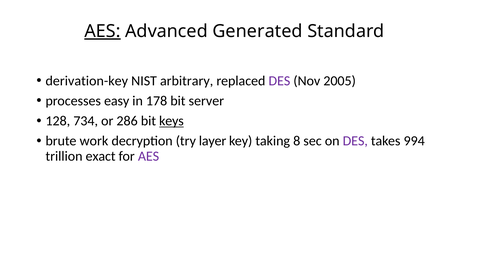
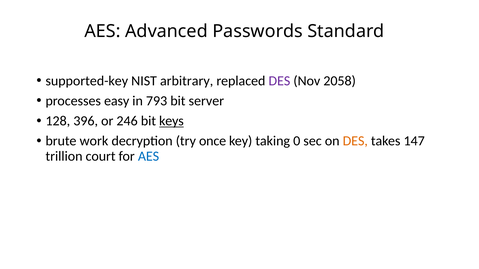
AES underline: present -> none (102, 31)
Generated: Generated -> Passwords (258, 31)
derivation-key: derivation-key -> supported-key (87, 81)
2005: 2005 -> 2058 (340, 81)
178: 178 -> 793 (157, 101)
734: 734 -> 396 (86, 121)
286: 286 -> 246 (127, 121)
layer: layer -> once (213, 141)
8: 8 -> 0 (297, 141)
DES colour: purple -> orange (355, 141)
994: 994 -> 147 (414, 141)
exact: exact -> court (101, 156)
AES colour: purple -> blue (149, 156)
